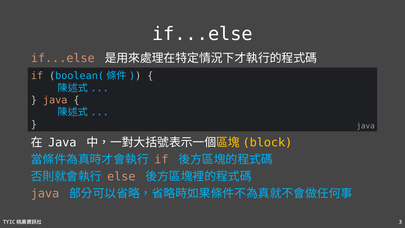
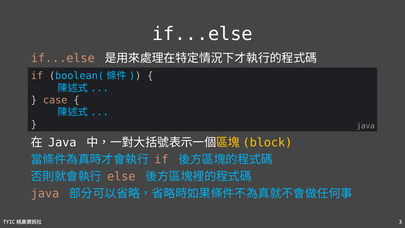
java: java -> case (55, 100)
